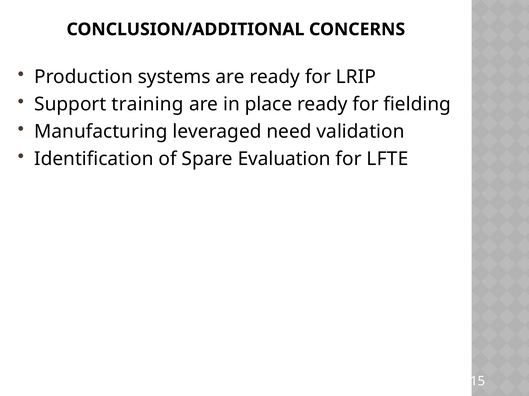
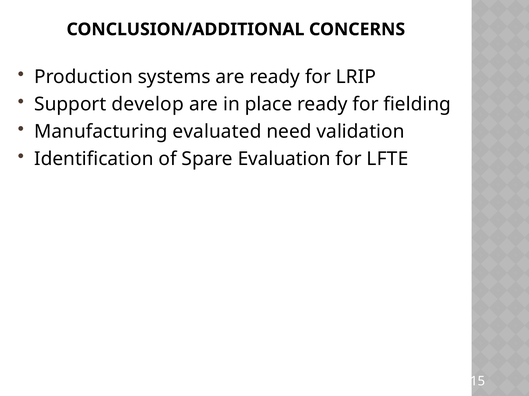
training: training -> develop (148, 105)
leveraged: leveraged -> evaluated (217, 132)
